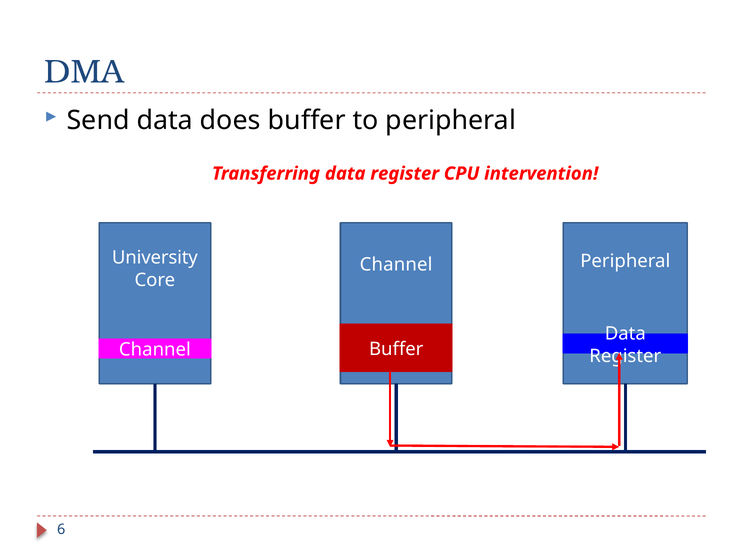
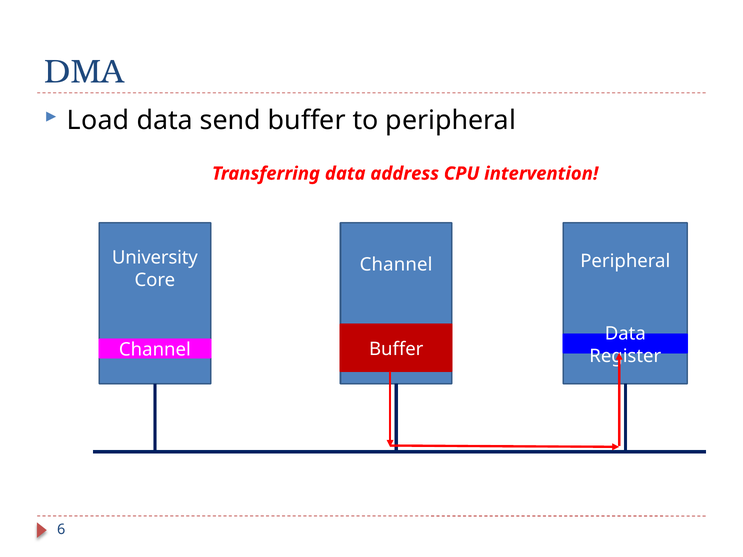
Send: Send -> Load (98, 121)
does: does -> send (230, 121)
Transferring data register: register -> address (405, 174)
